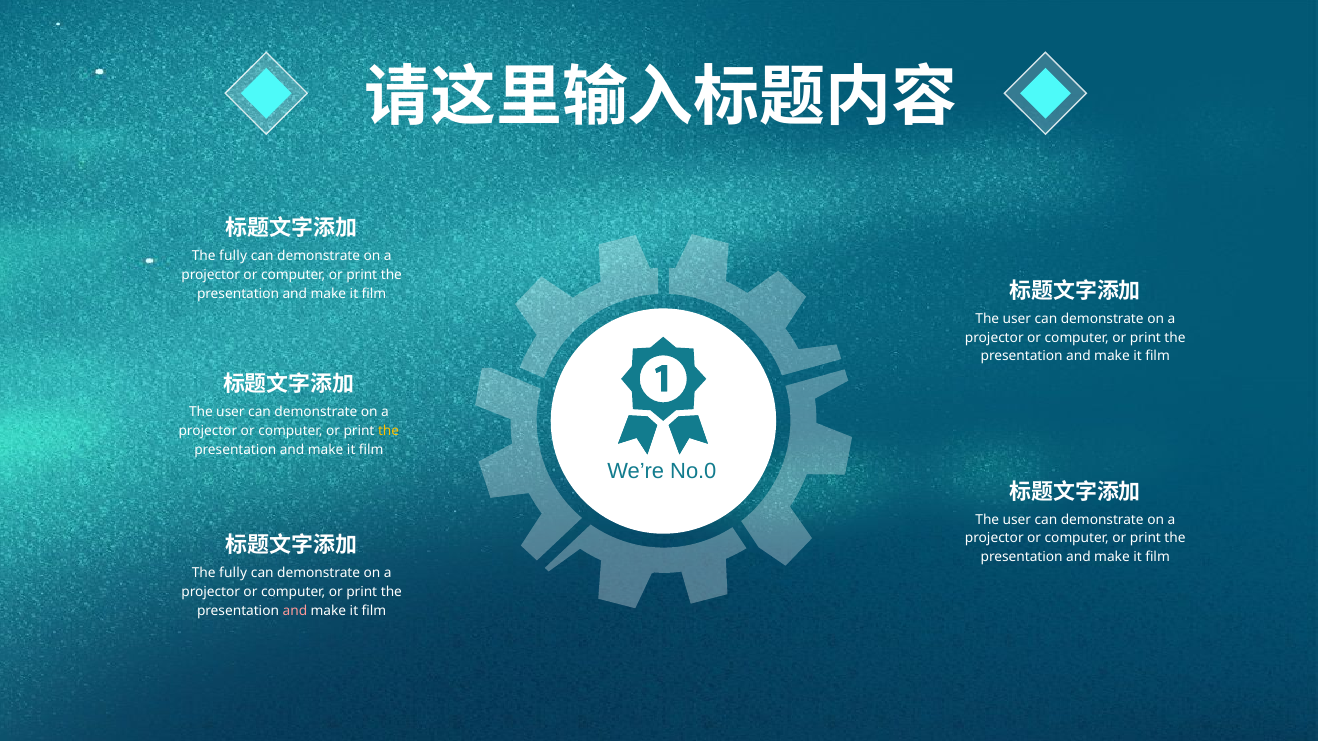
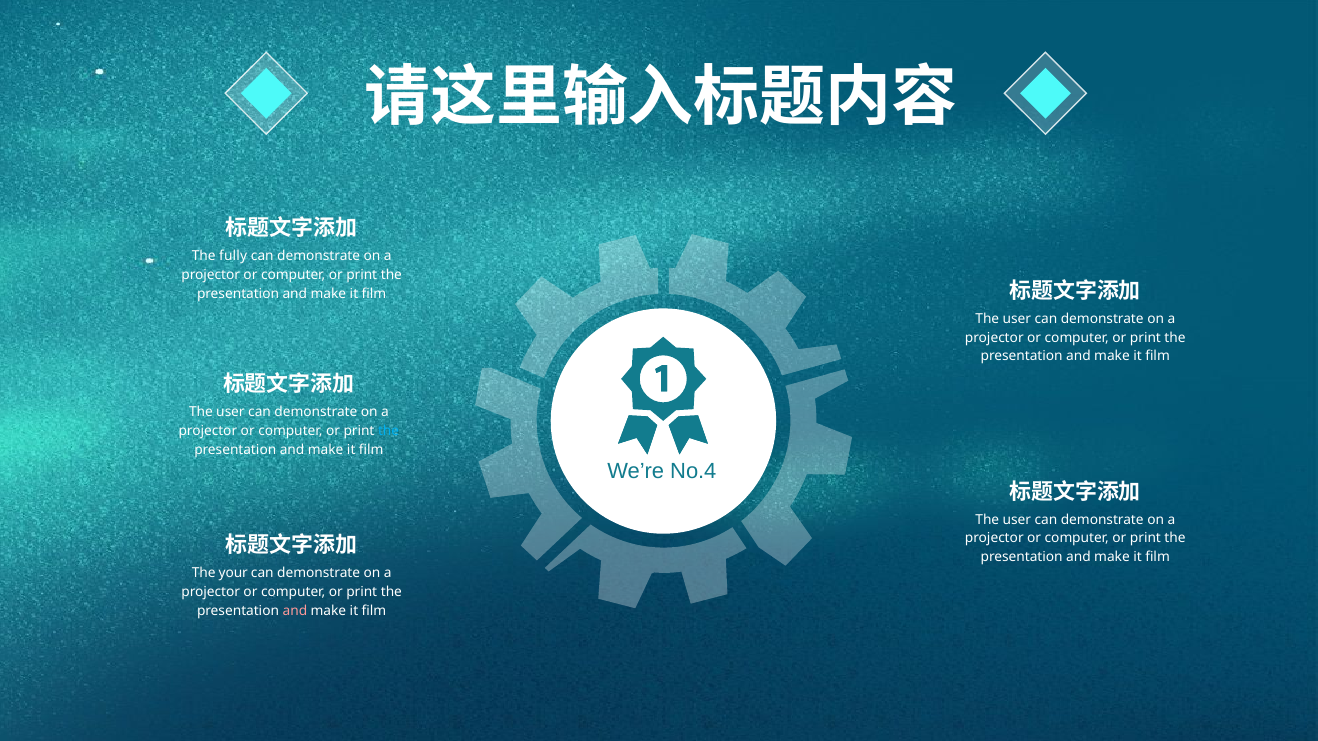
the colour: yellow -> light blue (389, 431)
No.0: No.0 -> No.4 (693, 471)
fully: fully -> your (233, 573)
